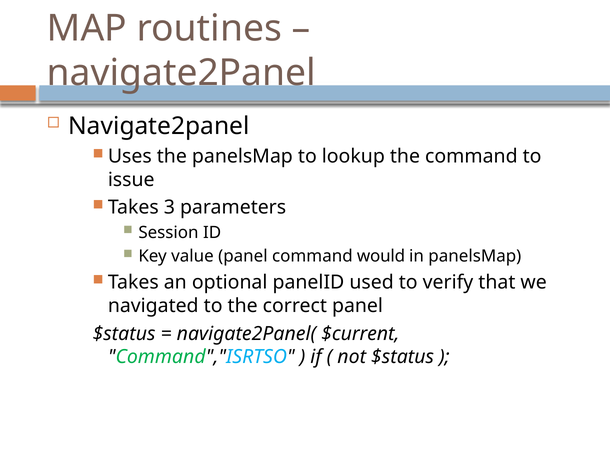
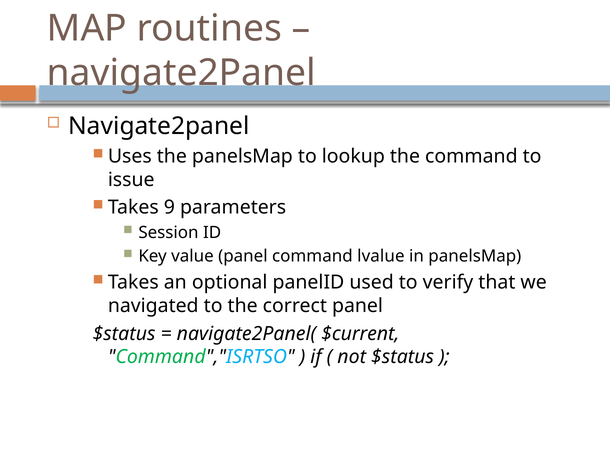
3: 3 -> 9 (169, 208)
would: would -> lvalue (381, 257)
